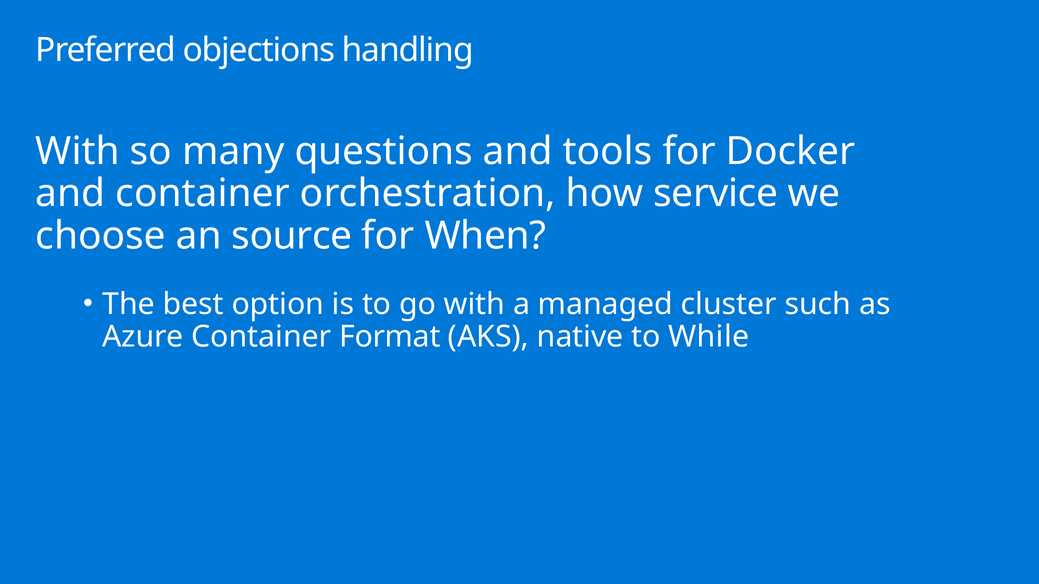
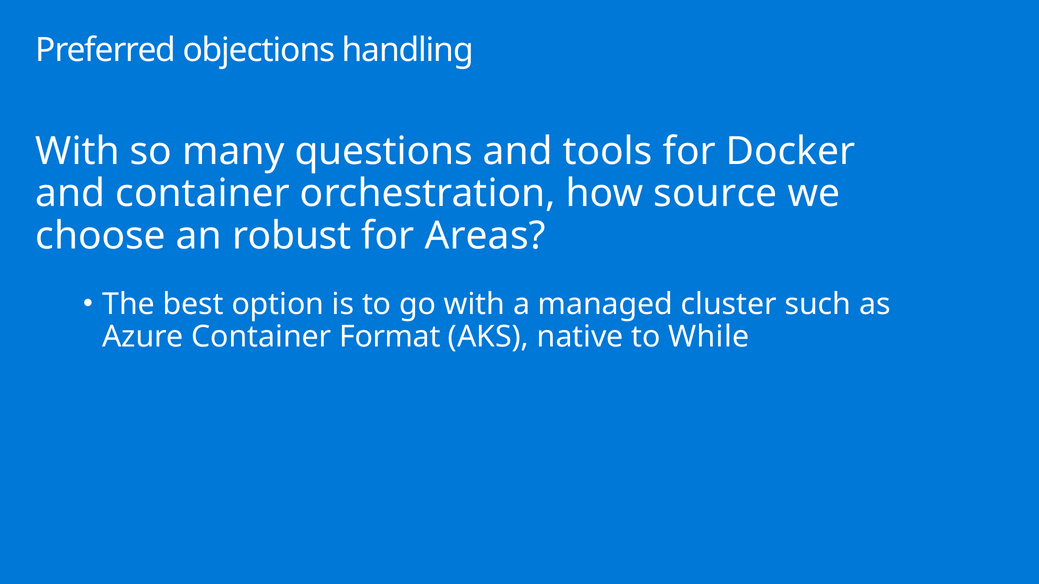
service: service -> source (715, 194)
source: source -> robust (292, 236)
When: When -> Areas (485, 236)
